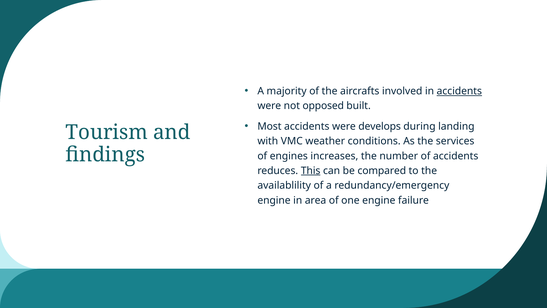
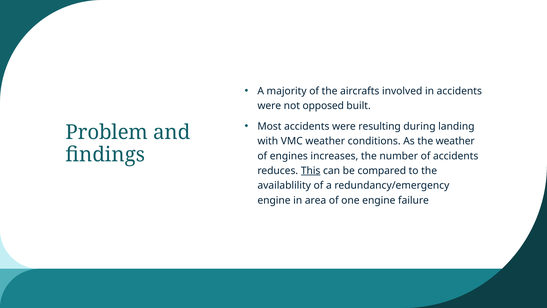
accidents underline: present -> none (459, 91)
develops: develops -> resulting (380, 126)
Tourism: Tourism -> Problem (107, 132)
the services: services -> weather (455, 141)
